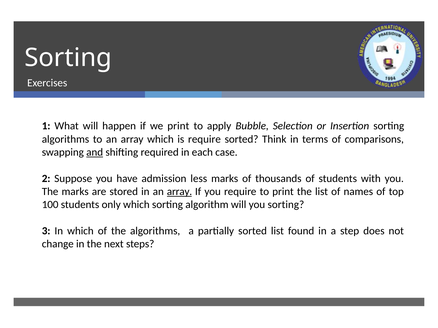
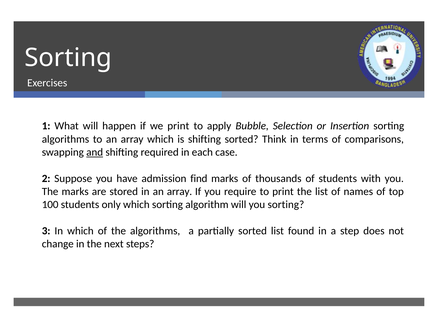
is require: require -> shifting (204, 139)
less: less -> find (199, 179)
array underline: present -> none (180, 192)
